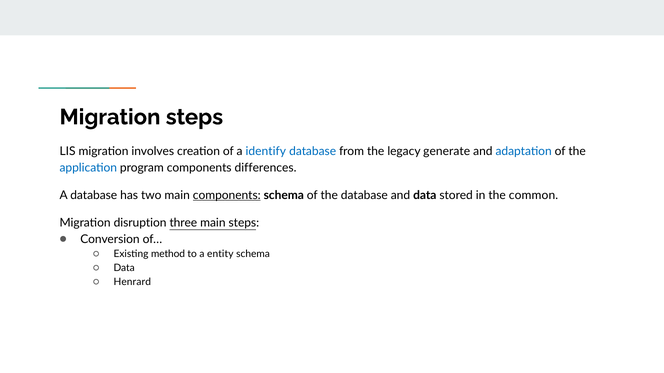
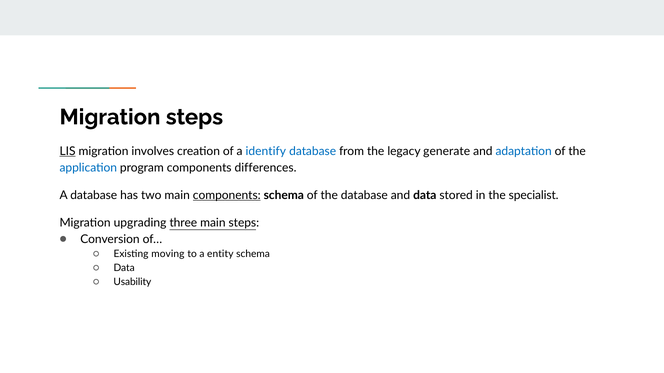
LIS underline: none -> present (68, 151)
common: common -> specialist (534, 195)
disruption: disruption -> upgrading (140, 223)
method: method -> moving (168, 254)
Henrard: Henrard -> Usability (132, 282)
